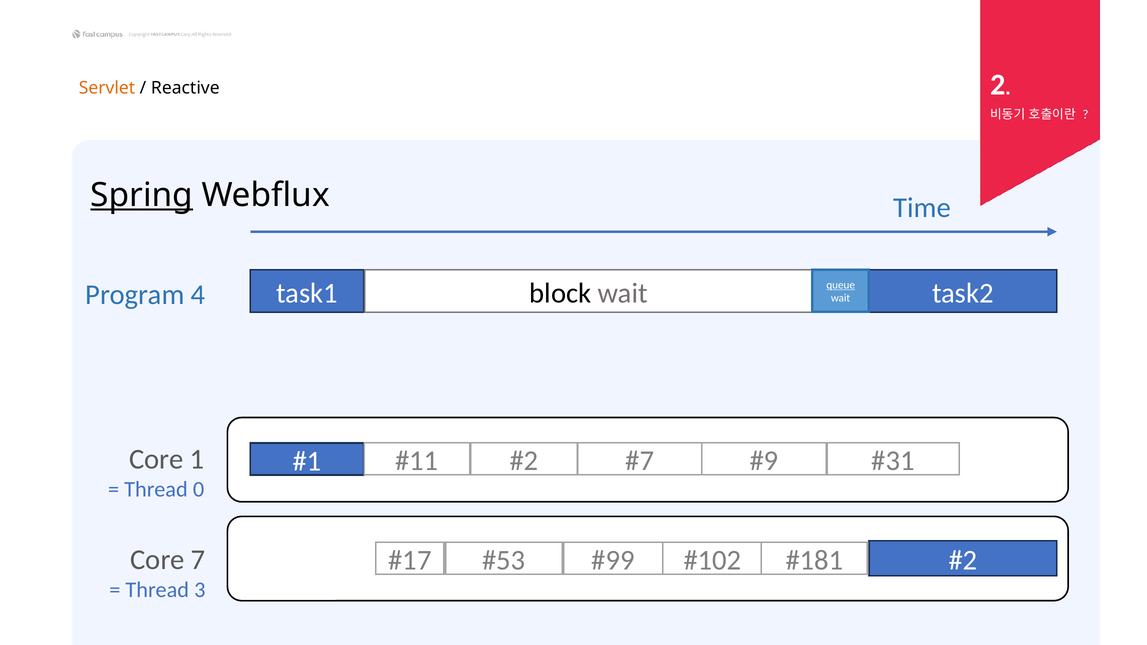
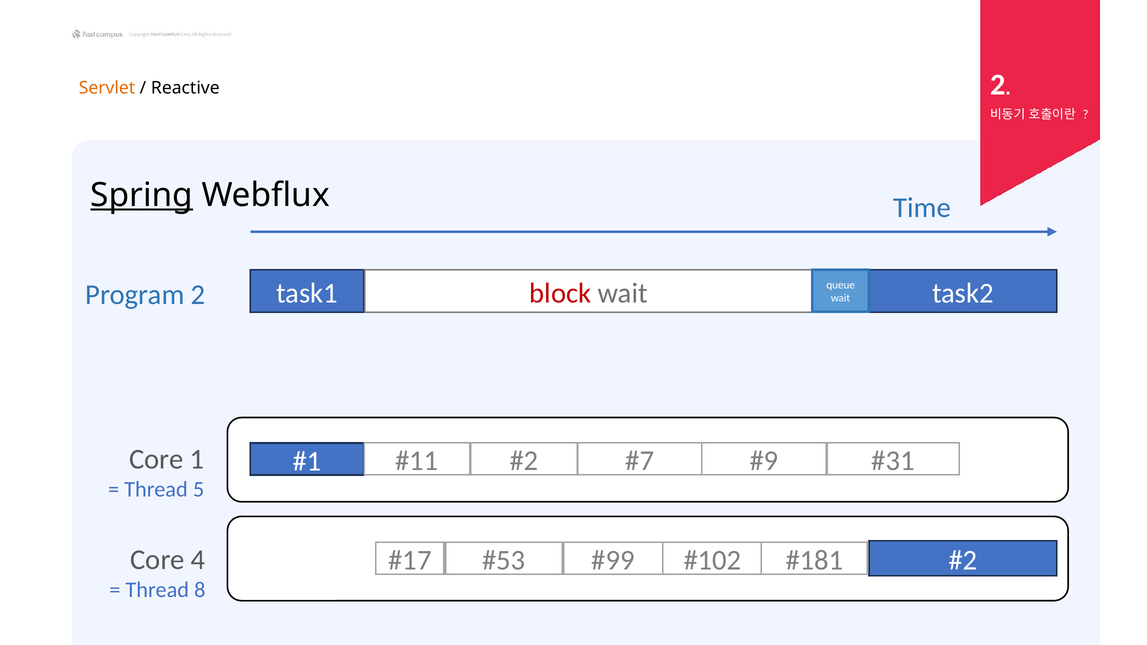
block colour: black -> red (560, 293)
queue underline: present -> none (841, 285)
Program 4: 4 -> 2 (198, 295)
0: 0 -> 5 (199, 490)
7: 7 -> 4 (198, 560)
3: 3 -> 8 (200, 590)
